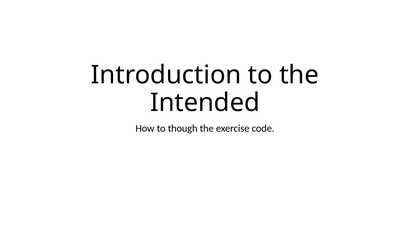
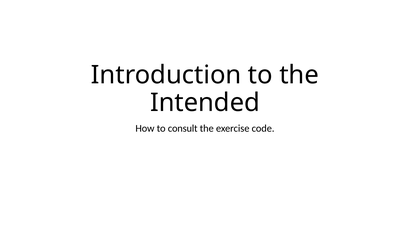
though: though -> consult (183, 128)
